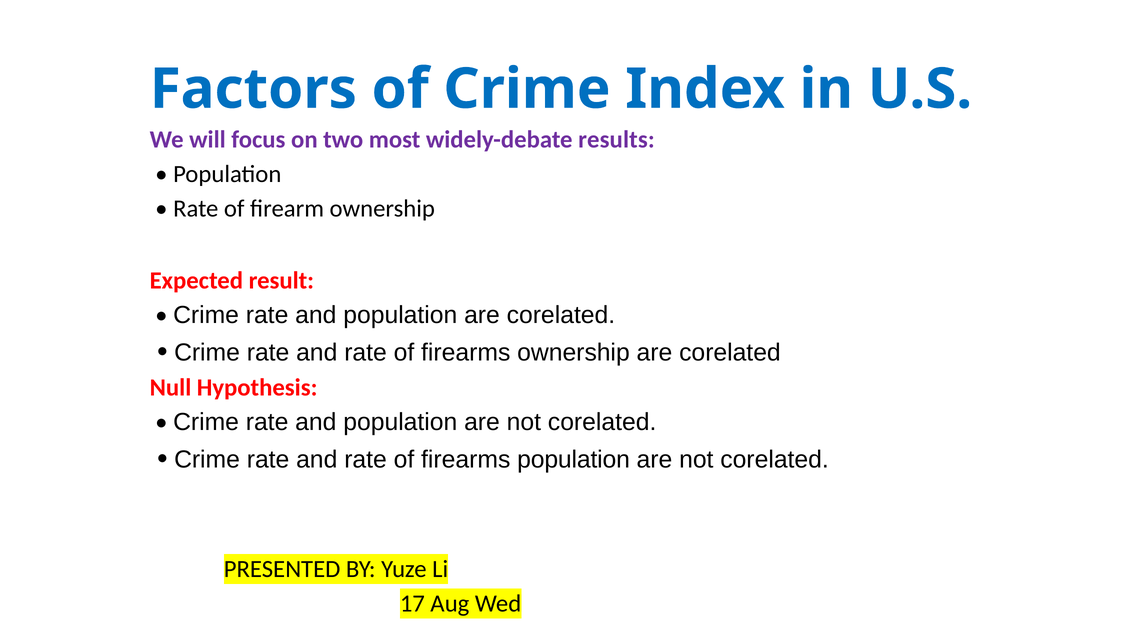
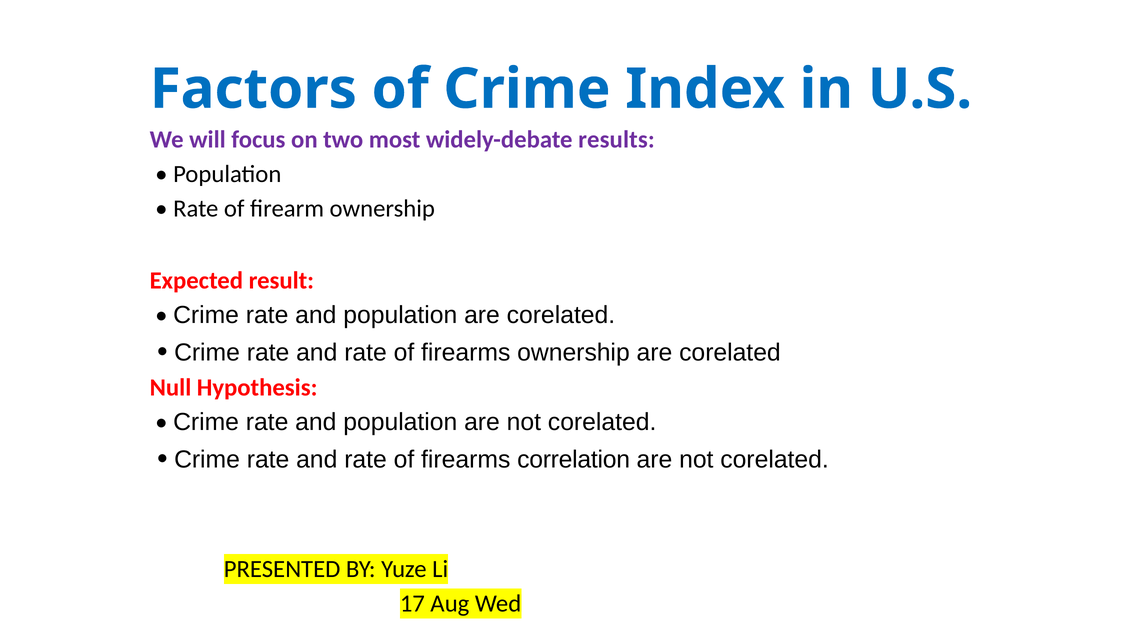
firearms population: population -> correlation (574, 460)
